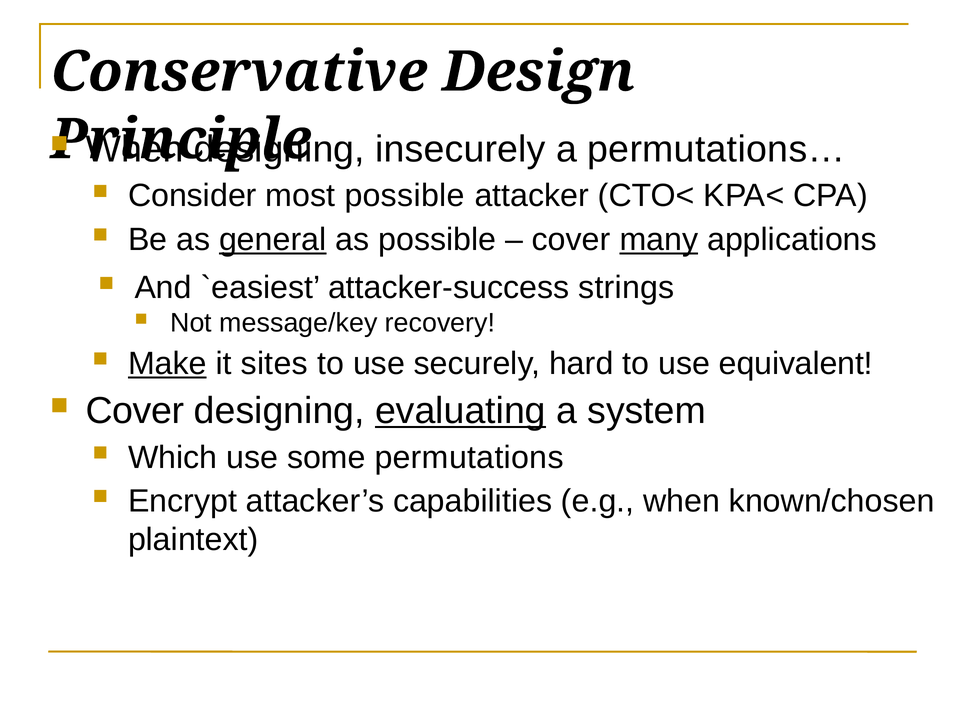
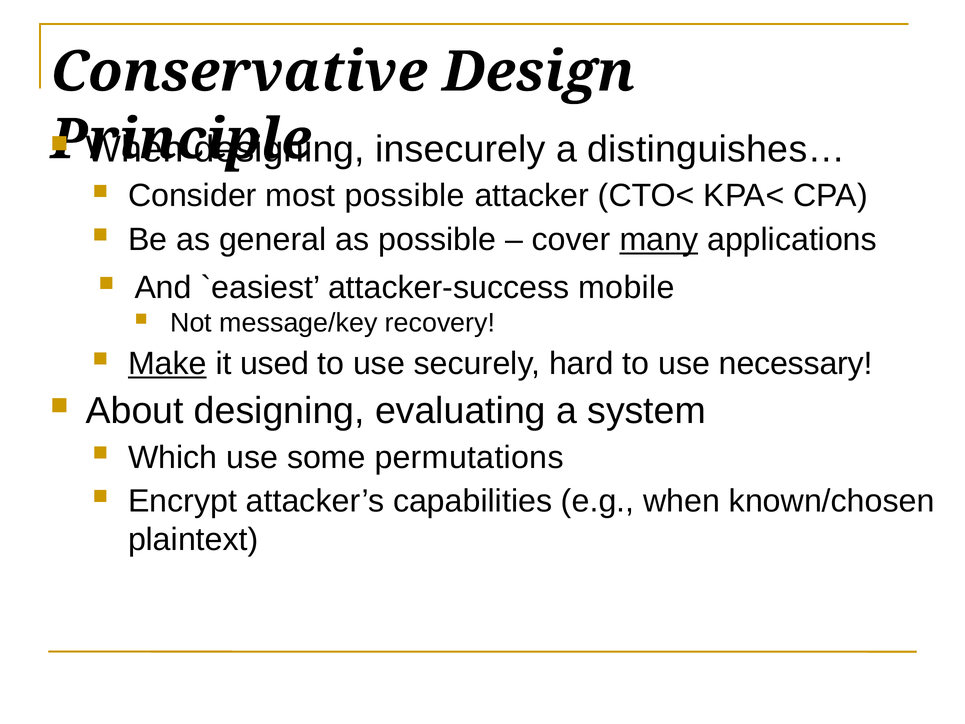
permutations…: permutations… -> distinguishes… (716, 149)
general underline: present -> none (273, 239)
strings: strings -> mobile (626, 287)
sites: sites -> used (275, 364)
equivalent: equivalent -> necessary (796, 364)
Cover: Cover -> About (135, 411)
evaluating underline: present -> none (460, 411)
